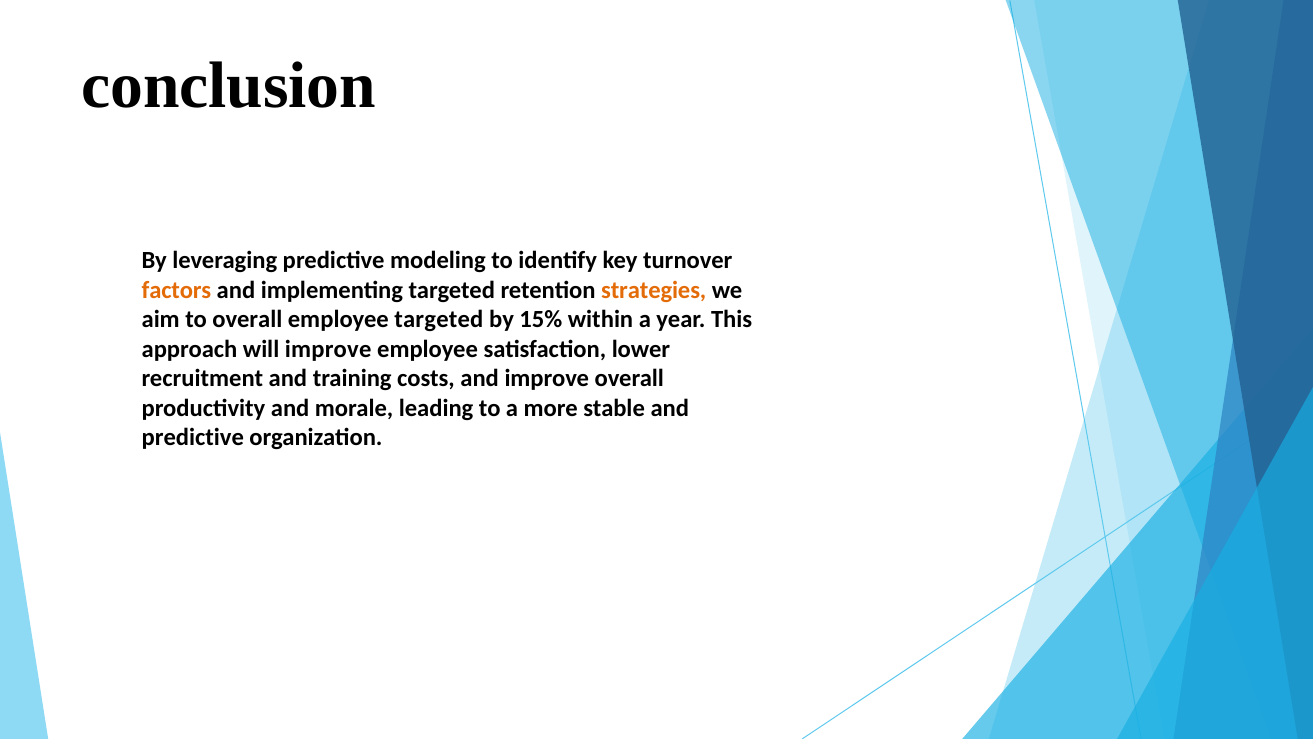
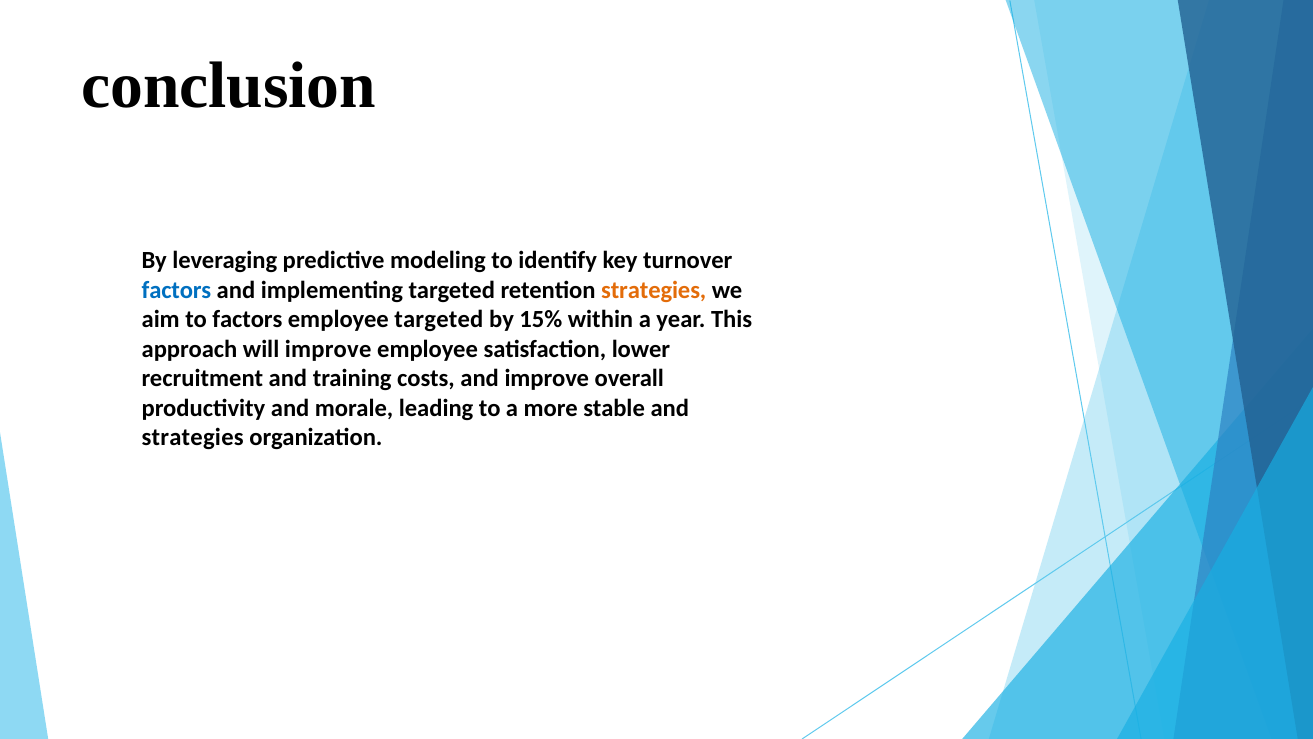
factors colour: orange -> blue (176, 290)
to overall: overall -> factors (247, 319)
predictive: predictive -> strategies (193, 438)
